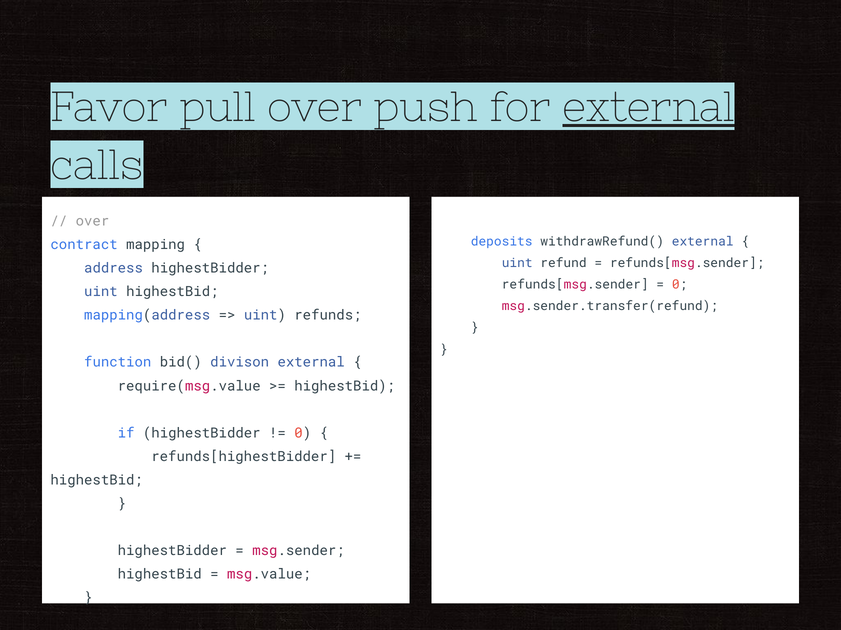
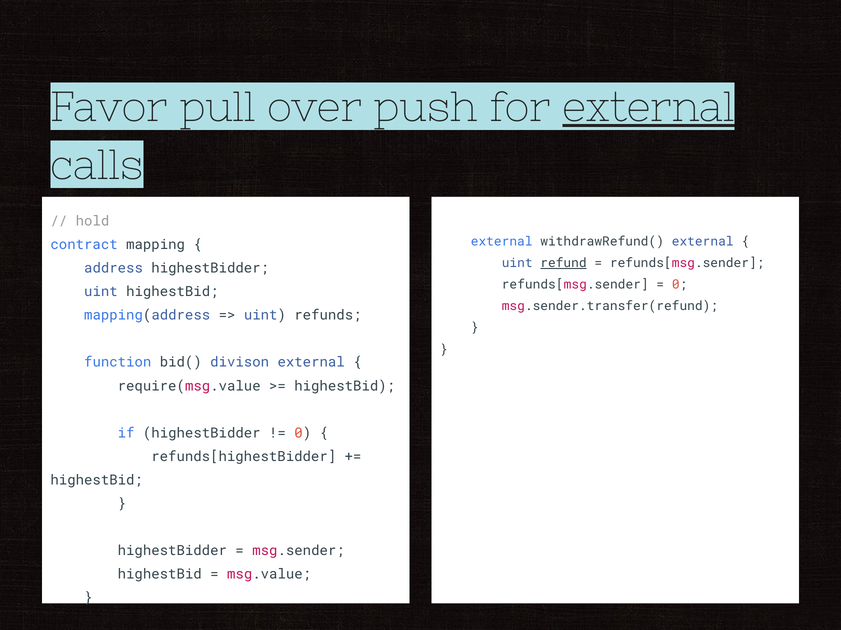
over: over -> hold (92, 222)
deposits: deposits -> external (502, 242)
refund underline: none -> present (563, 263)
